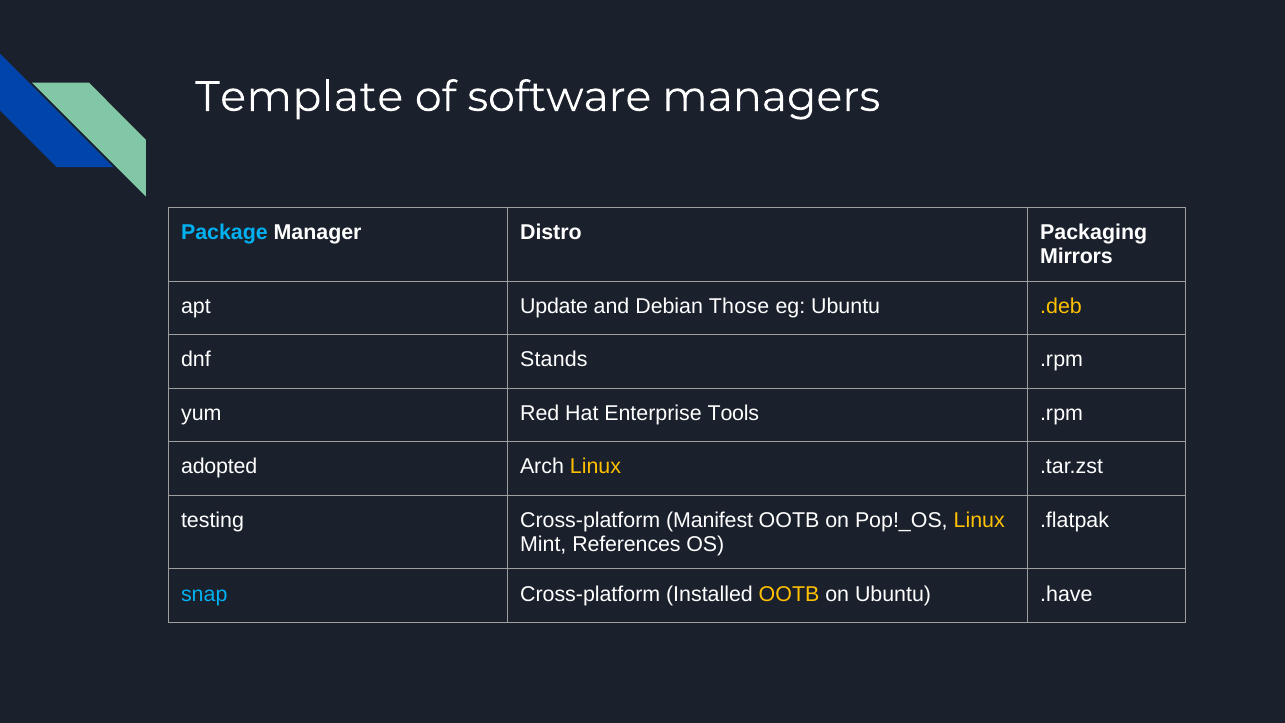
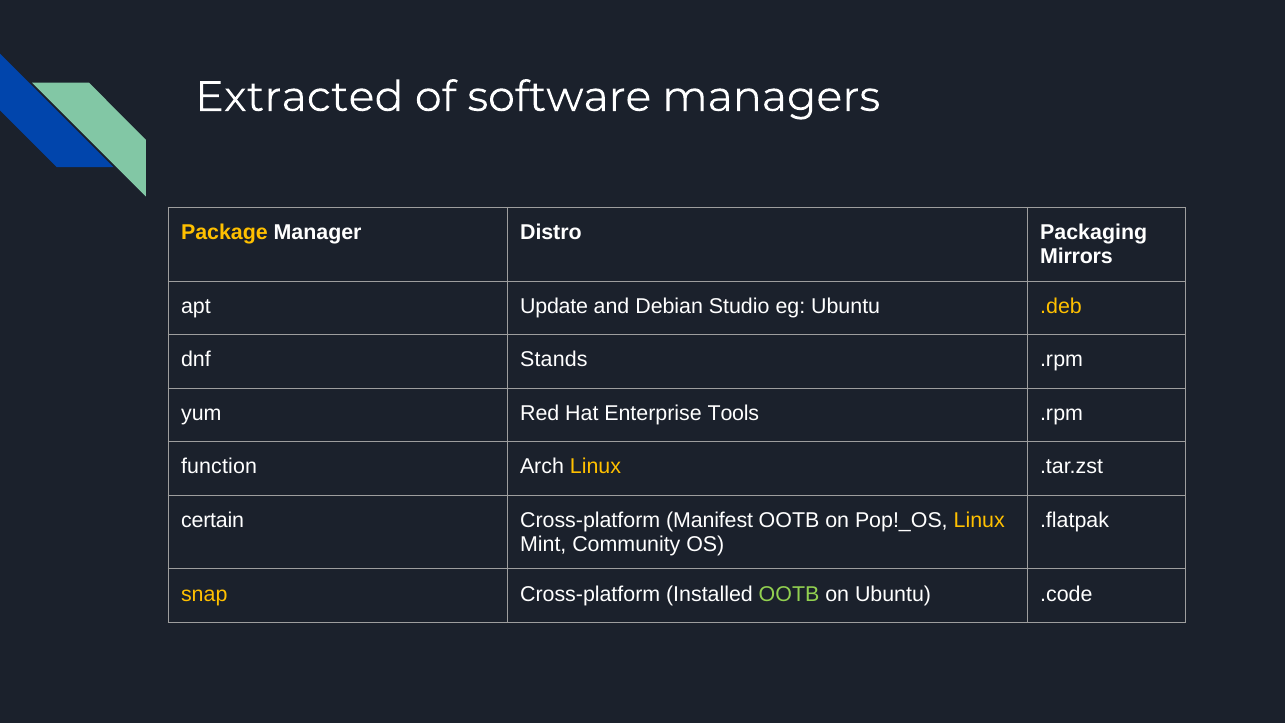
Template: Template -> Extracted (299, 97)
Package colour: light blue -> yellow (224, 233)
Those: Those -> Studio (739, 306)
adopted: adopted -> function (219, 467)
testing: testing -> certain (213, 520)
References: References -> Community (626, 544)
snap colour: light blue -> yellow (204, 594)
OOTB colour: yellow -> light green (789, 594)
.have: .have -> .code (1066, 594)
